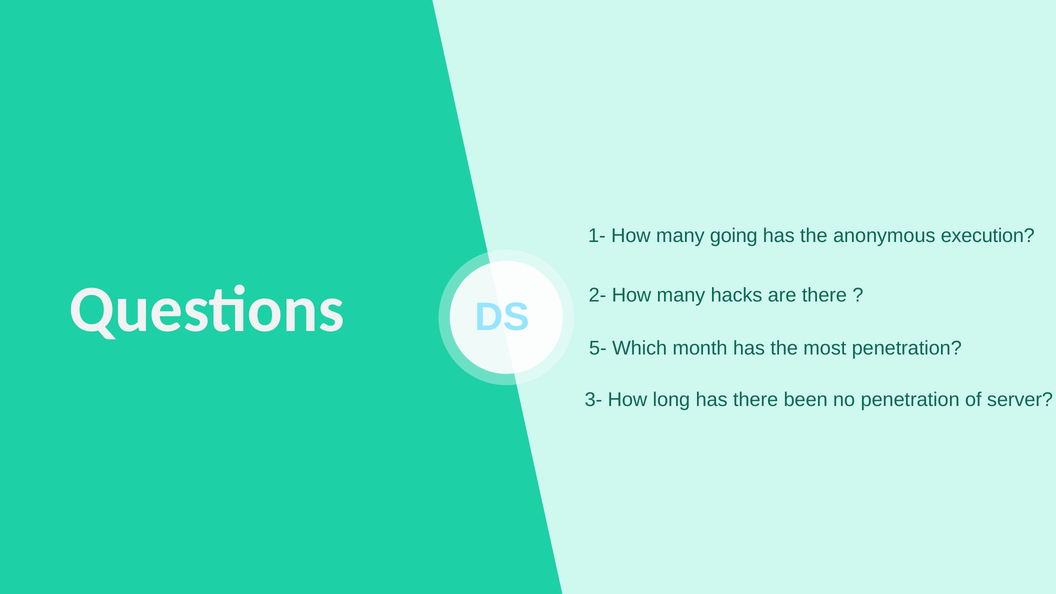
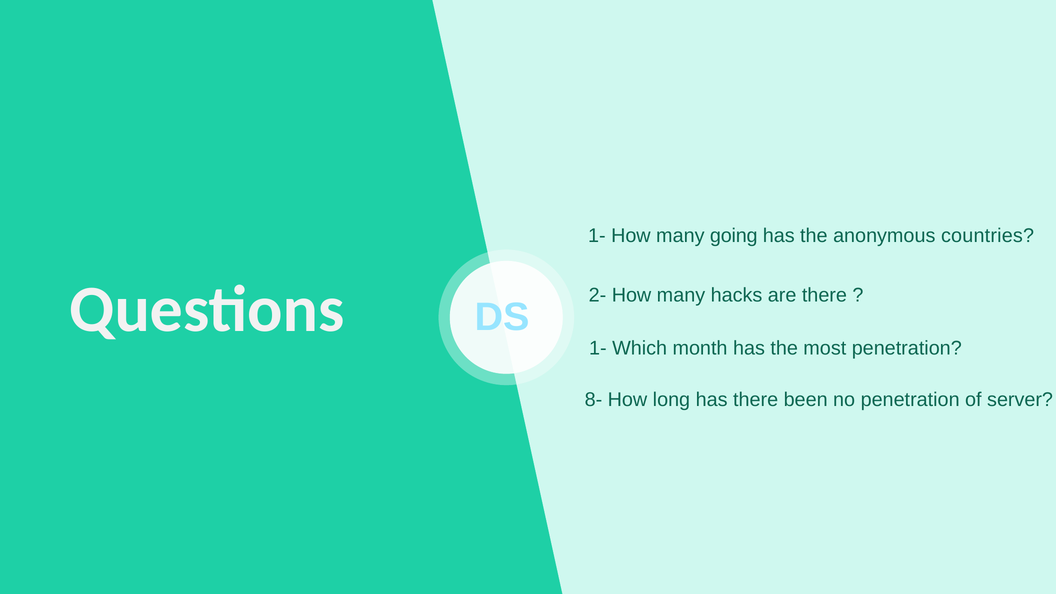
execution: execution -> countries (988, 236)
5-: 5- -> 1- (598, 348)
3-: 3- -> 8- (593, 400)
